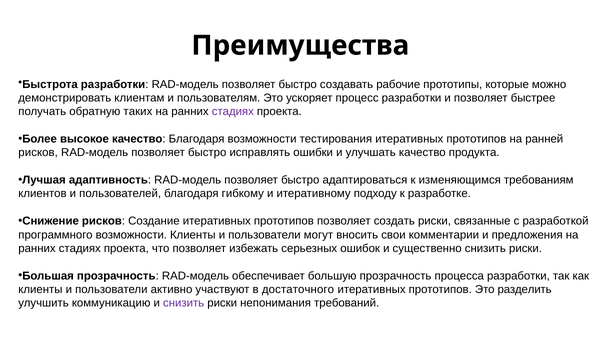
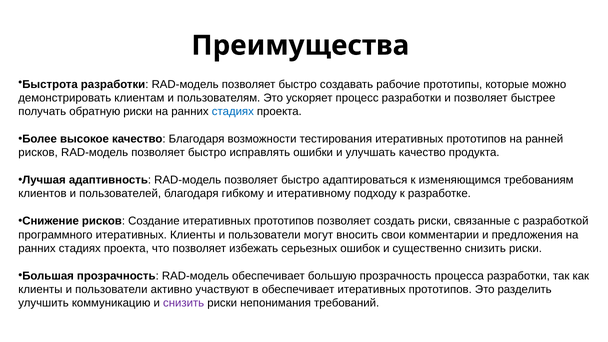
обратную таких: таких -> риски (138, 112)
стадиях colour: purple -> blue (233, 112)
программного возможности: возможности -> итеративных (131, 235)
в достаточного: достаточного -> обеспечивает (298, 289)
